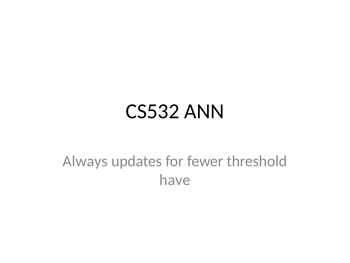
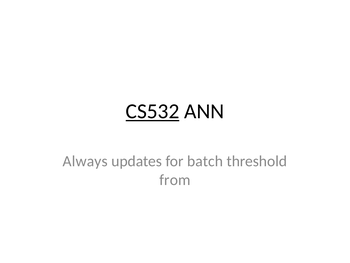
CS532 underline: none -> present (153, 111)
fewer: fewer -> batch (205, 161)
have: have -> from (175, 180)
